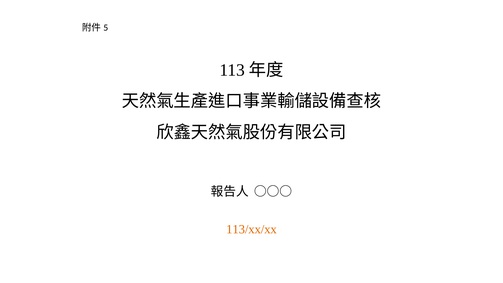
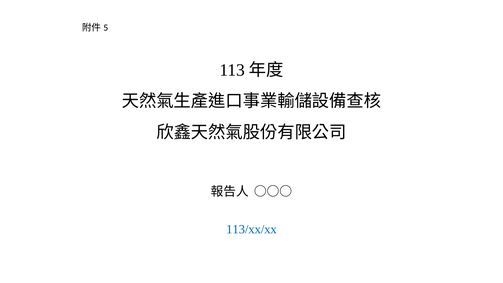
113/xx/xx colour: orange -> blue (252, 229)
